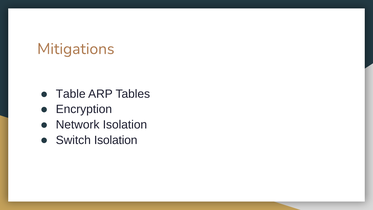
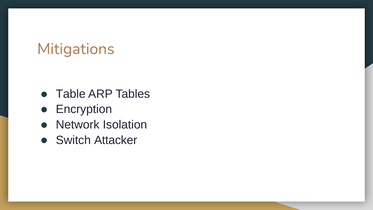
Switch Isolation: Isolation -> Attacker (116, 140)
